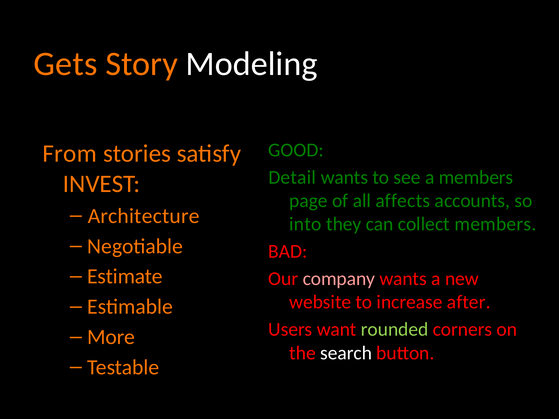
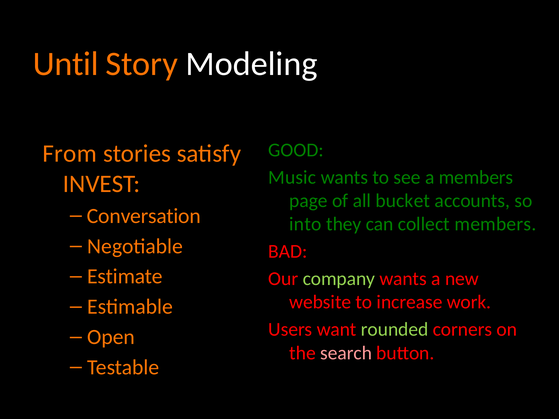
Gets: Gets -> Until (66, 64)
Detail: Detail -> Music (292, 177)
affects: affects -> bucket (403, 201)
Architecture: Architecture -> Conversation (144, 216)
company colour: pink -> light green (339, 279)
after: after -> work (469, 302)
More: More -> Open (111, 337)
search colour: white -> pink (346, 353)
